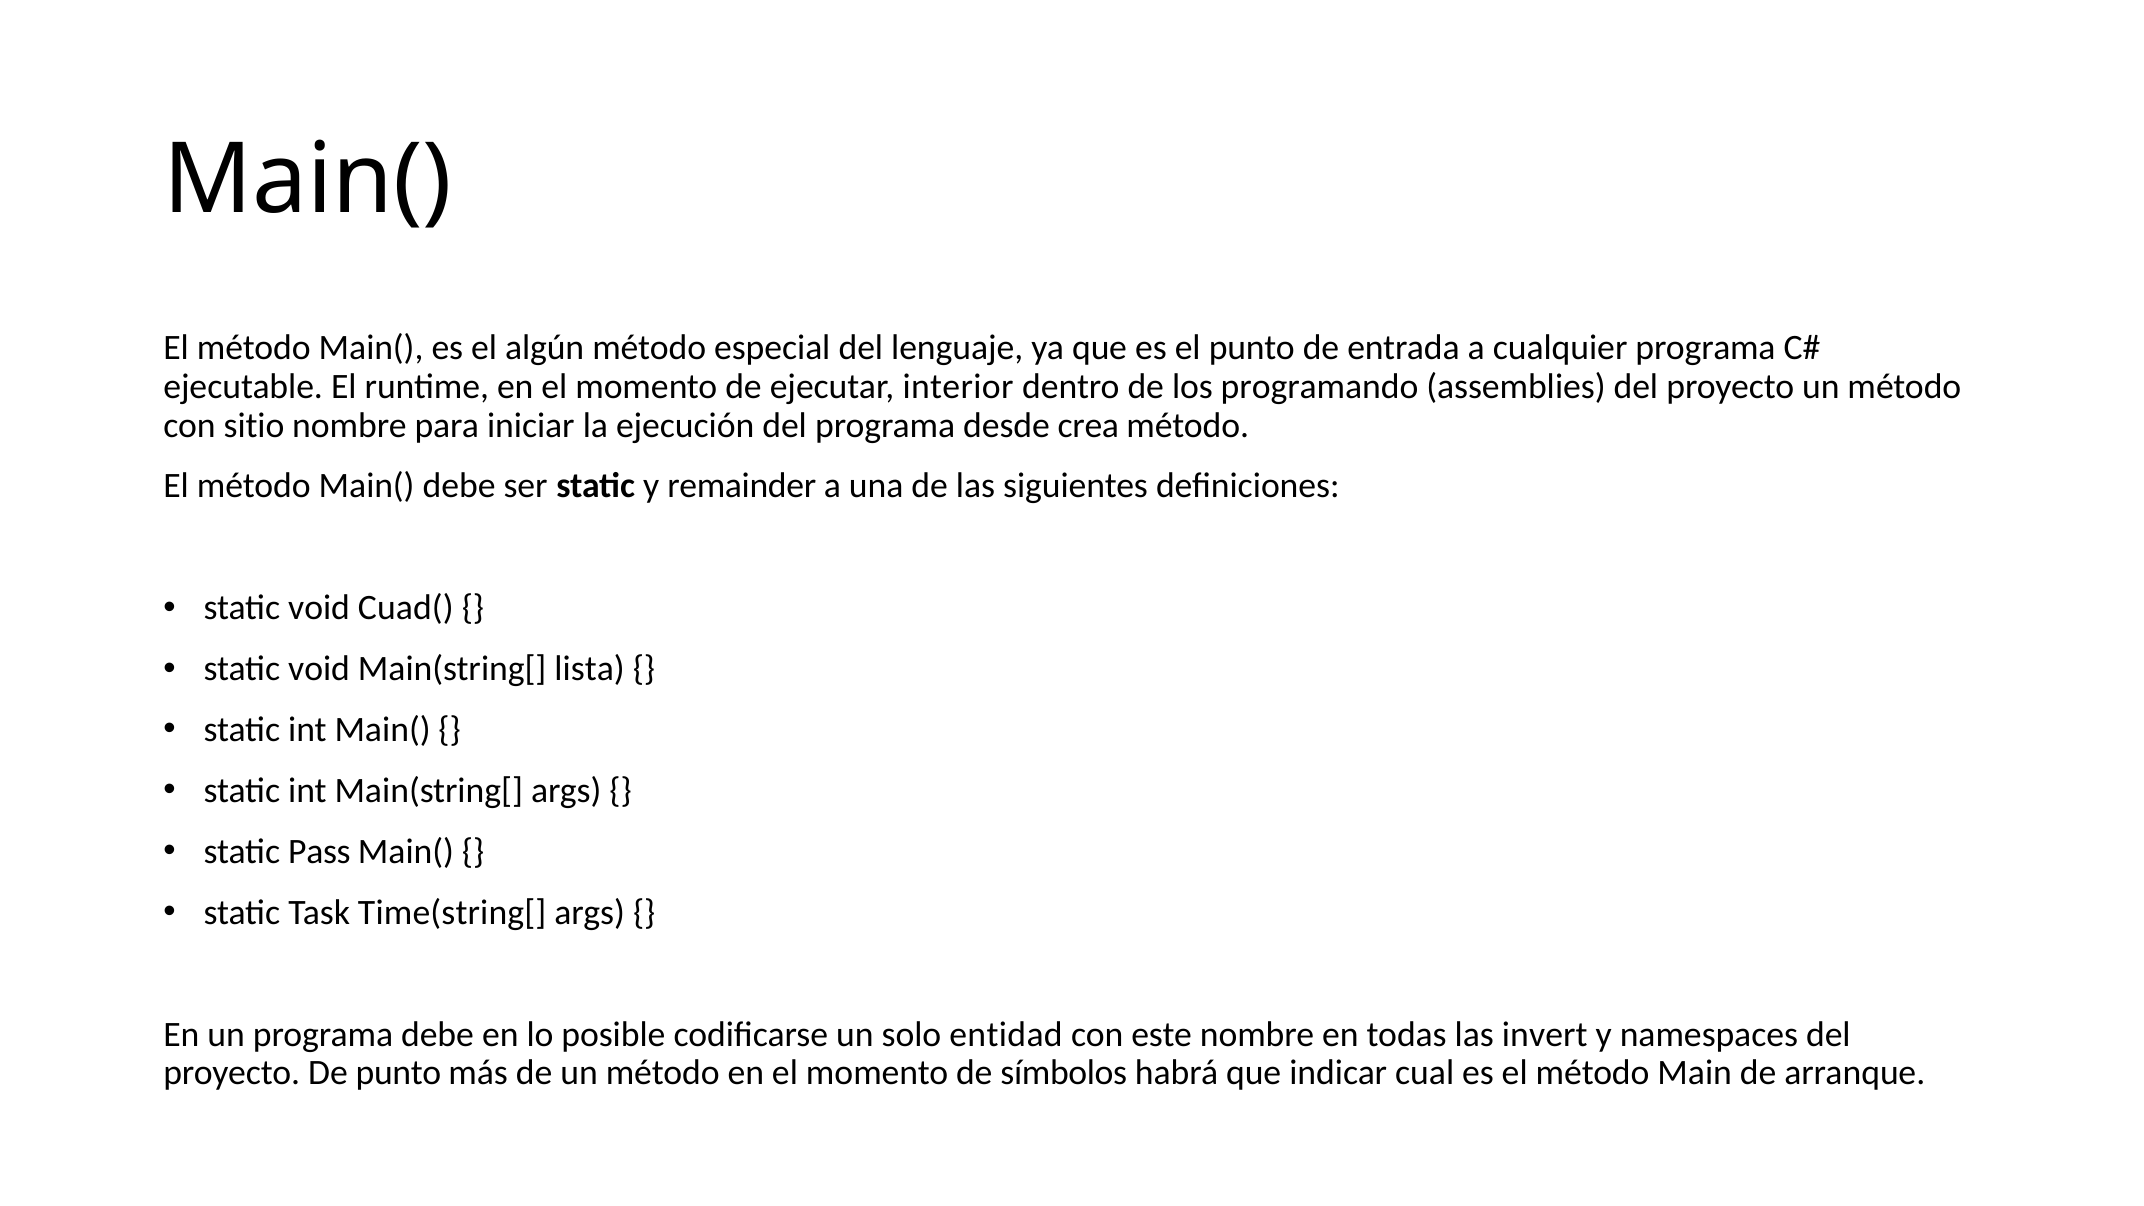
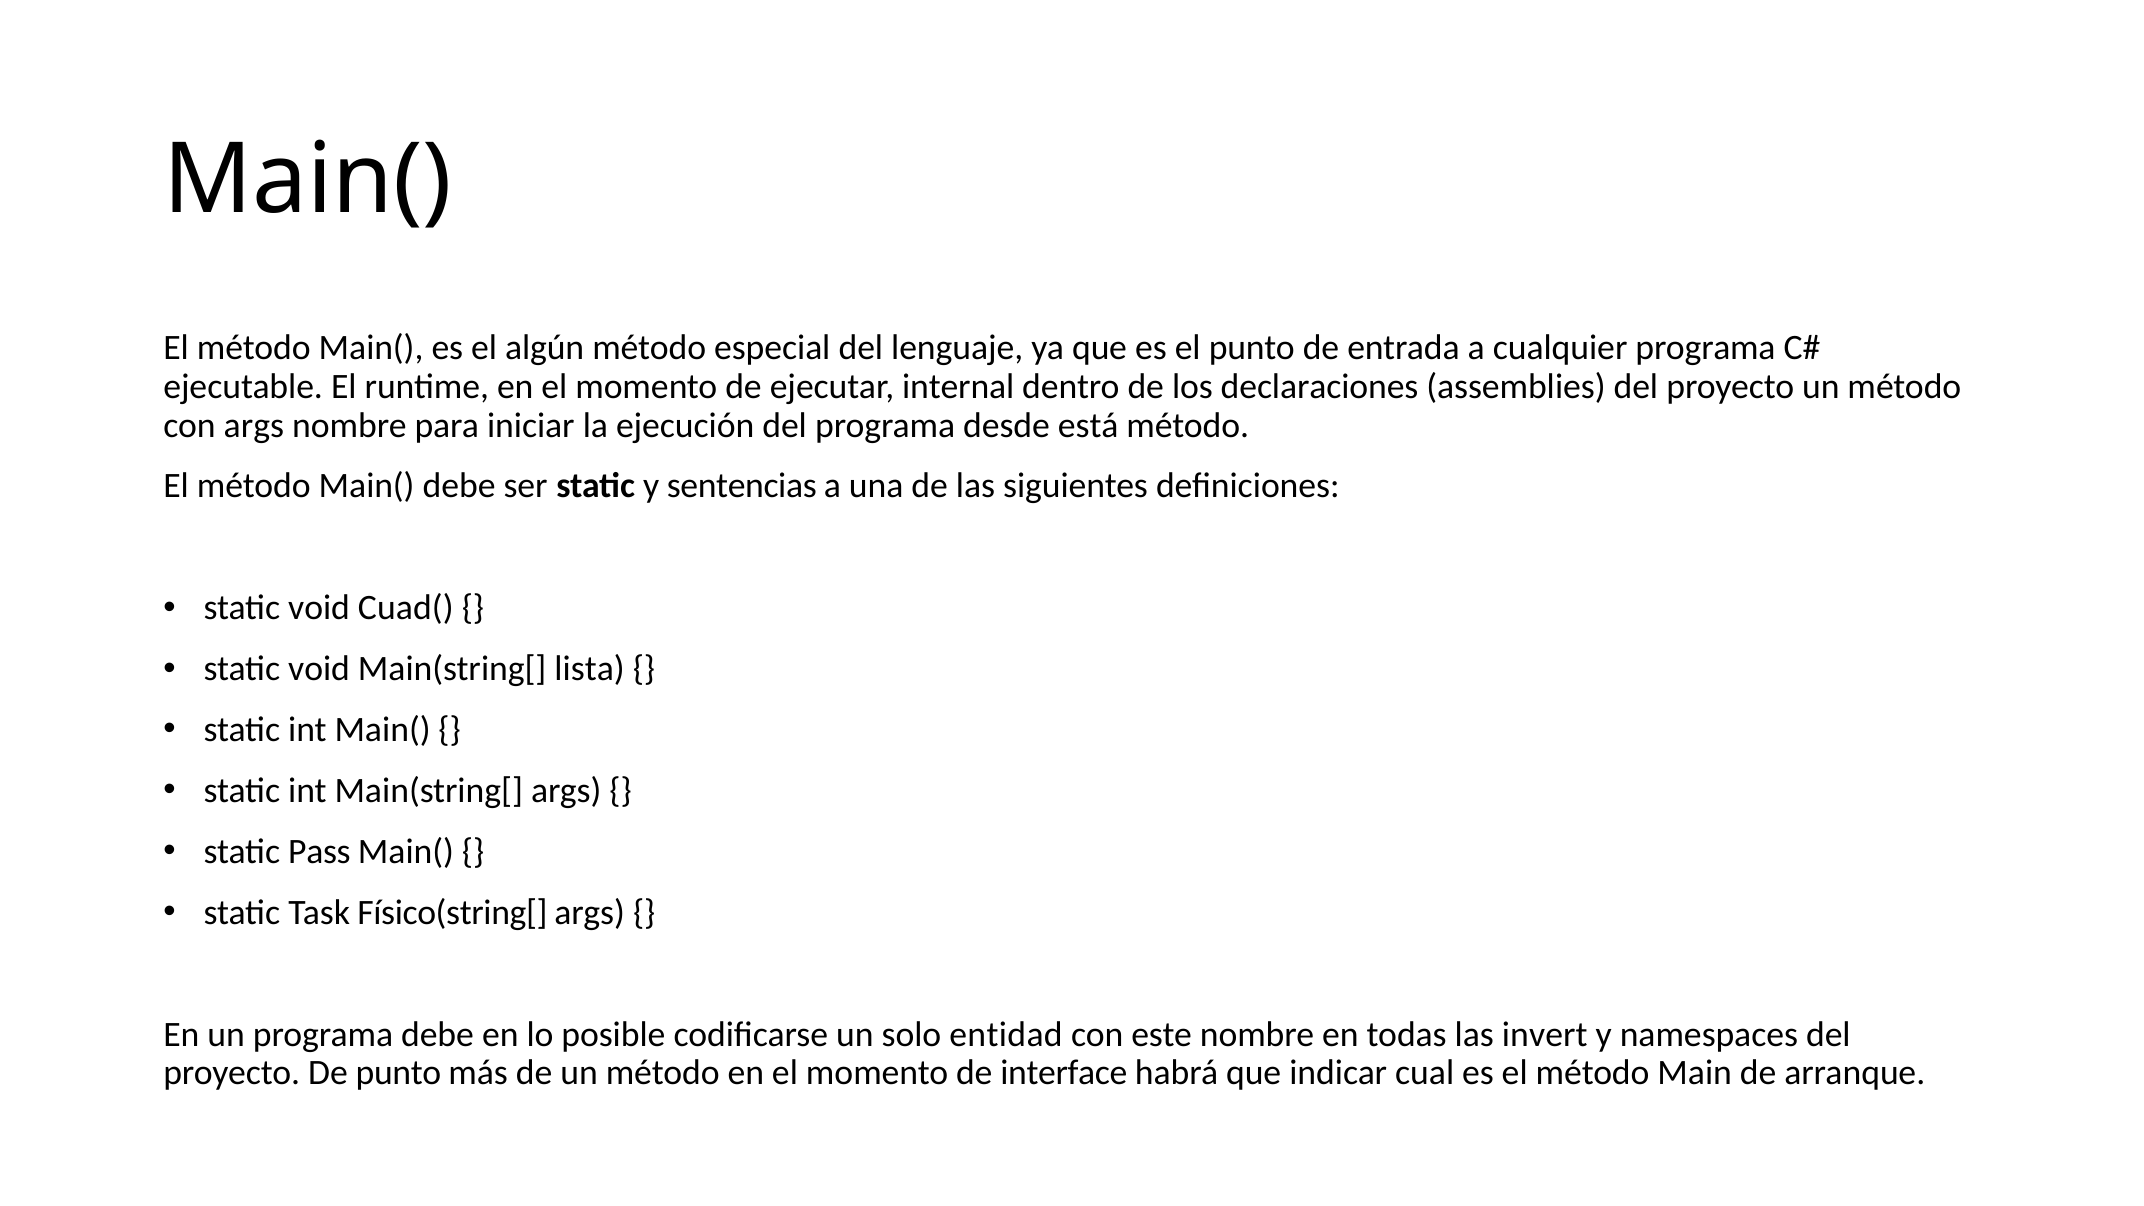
interior: interior -> internal (958, 387)
programando: programando -> declaraciones (1320, 387)
con sitio: sitio -> args (254, 425)
crea: crea -> está (1088, 425)
remainder: remainder -> sentencias (742, 486)
Time(string[: Time(string[ -> Físico(string[ (452, 912)
símbolos: símbolos -> interface (1064, 1073)
